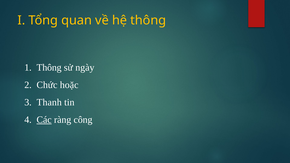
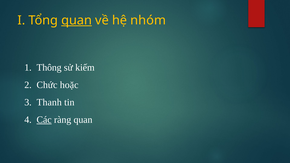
quan underline: none -> present (77, 20)
hệ thông: thông -> nhóm (148, 20)
ngày: ngày -> kiếm (85, 68)
ràng công: công -> quan (83, 120)
